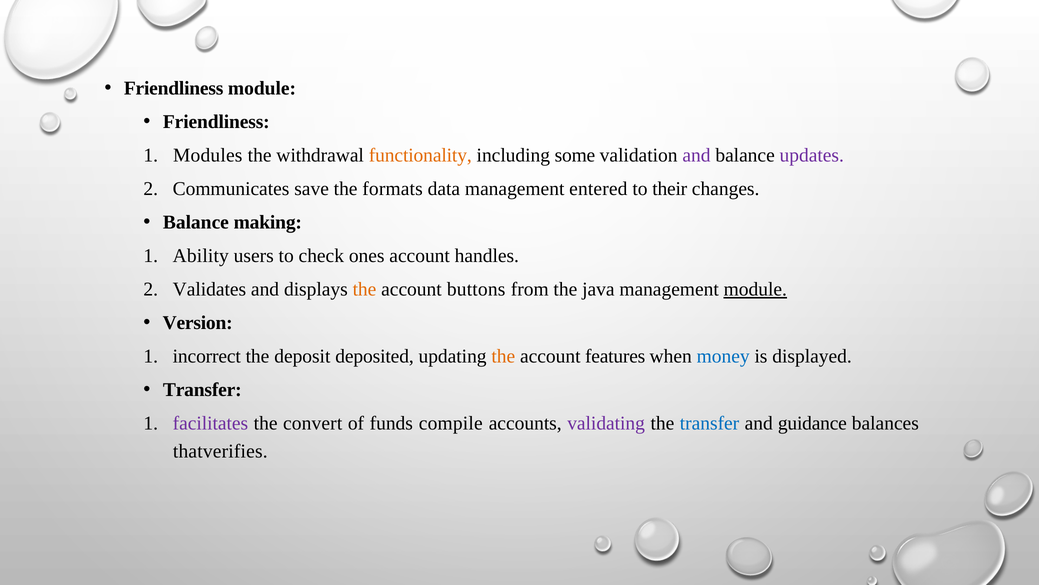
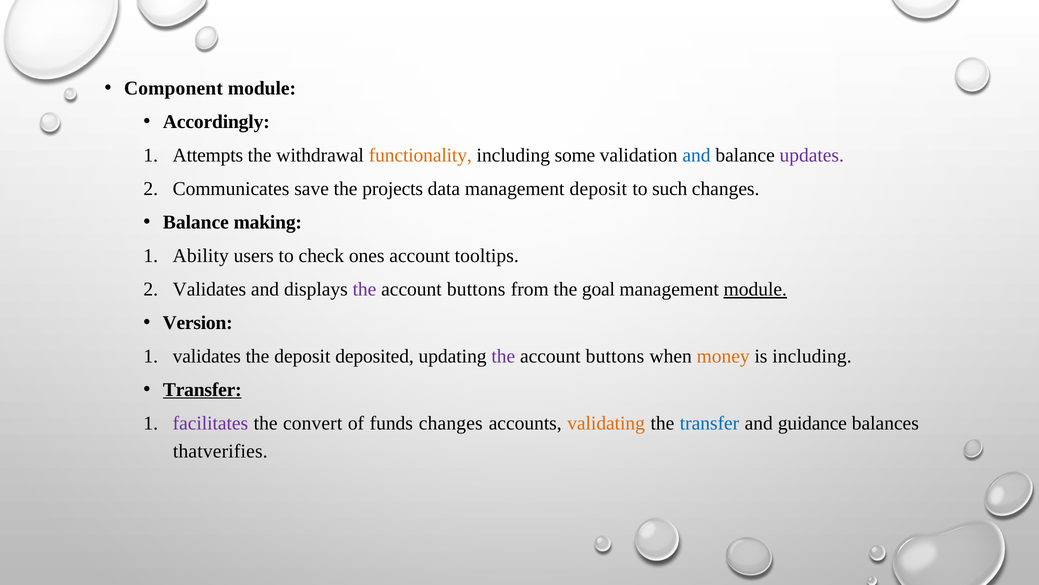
Friendliness: Friendliness -> Component (173, 88)
Friendliness: Friendliness -> Accordingly (216, 122)
Modules: Modules -> Attempts (208, 155)
and colour: purple -> blue (696, 155)
formats: formats -> projects (393, 189)
management entered: entered -> deposit (598, 189)
their: their -> such (670, 189)
handles: handles -> tooltips (487, 256)
the colour: orange -> purple (364, 289)
java: java -> goal (598, 289)
incorrect: incorrect -> validates (207, 356)
the colour: orange -> purple (503, 356)
features: features -> buttons (615, 356)
money colour: blue -> orange (723, 356)
is displayed: displayed -> including (812, 356)
Transfer underline: none -> present (202, 389)
funds compile: compile -> changes (451, 423)
validating colour: purple -> orange (606, 423)
